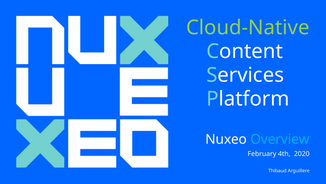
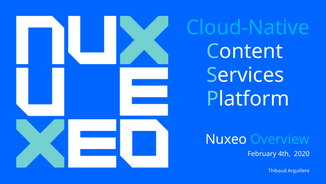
Cloud-Native colour: light green -> light blue (248, 27)
